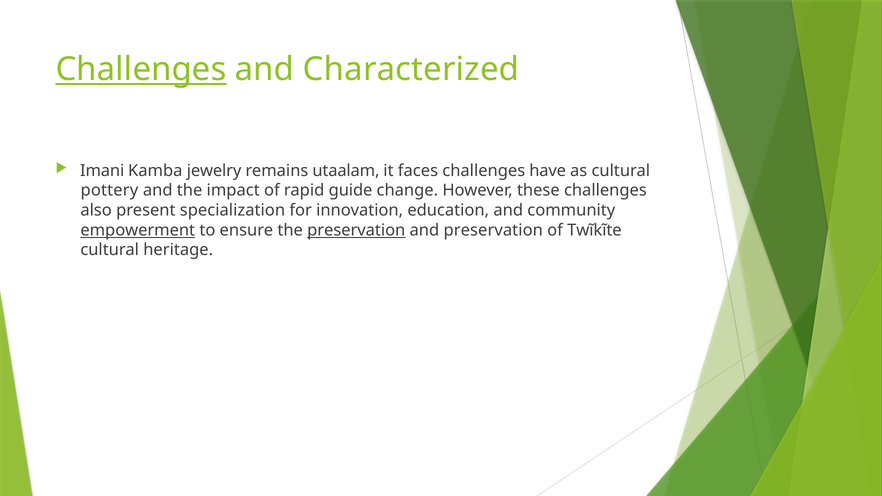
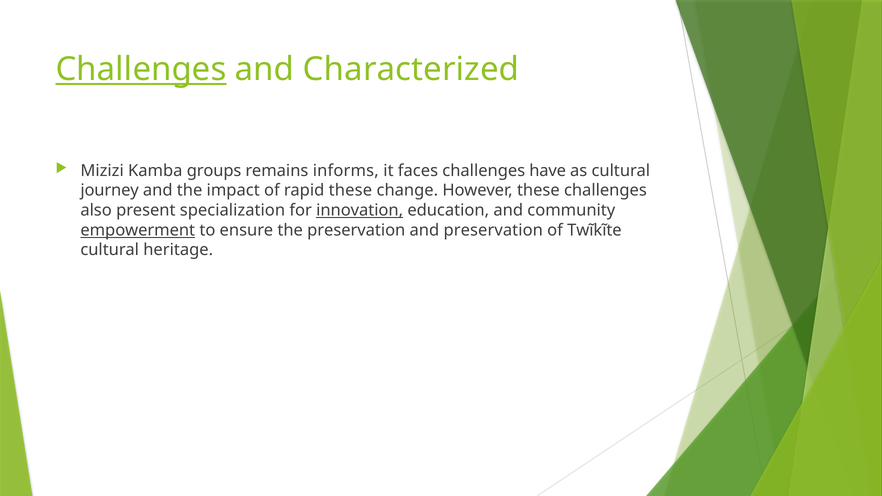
Imani: Imani -> Mizizi (102, 171)
jewelry: jewelry -> groups (214, 171)
utaalam: utaalam -> informs (346, 171)
pottery: pottery -> journey (110, 191)
rapid guide: guide -> these (350, 191)
innovation underline: none -> present (360, 210)
preservation underline: present -> none (356, 230)
